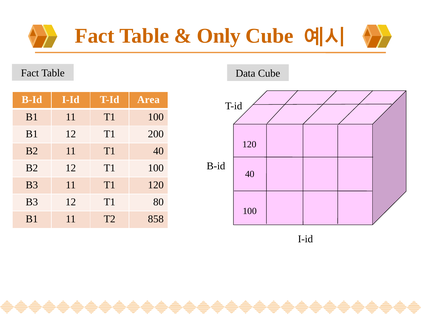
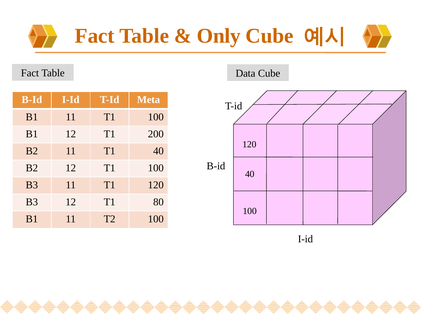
Area: Area -> Meta (149, 100)
T2 858: 858 -> 100 (156, 220)
